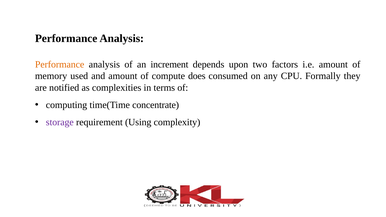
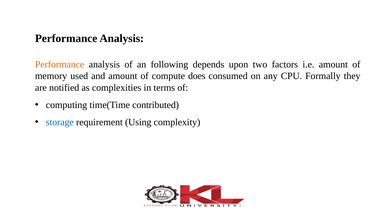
increment: increment -> following (169, 64)
concentrate: concentrate -> contributed (156, 105)
storage colour: purple -> blue (60, 122)
